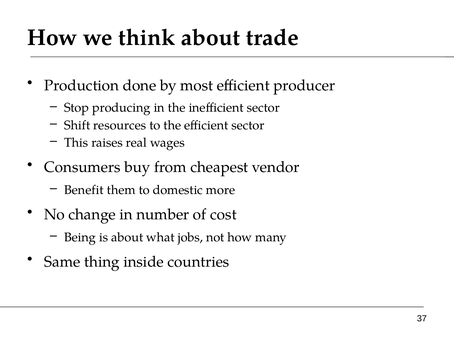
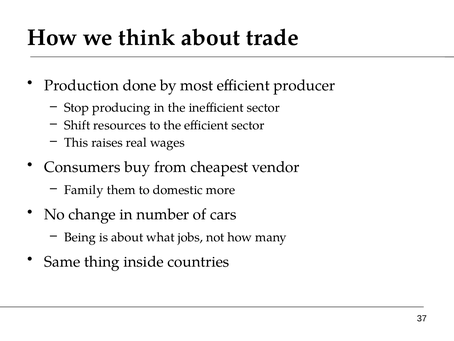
Benefit: Benefit -> Family (84, 190)
cost: cost -> cars (223, 214)
